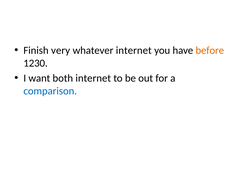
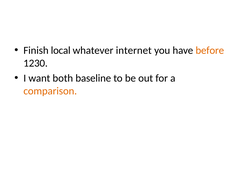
very: very -> local (61, 50)
both internet: internet -> baseline (93, 78)
comparison colour: blue -> orange (50, 91)
